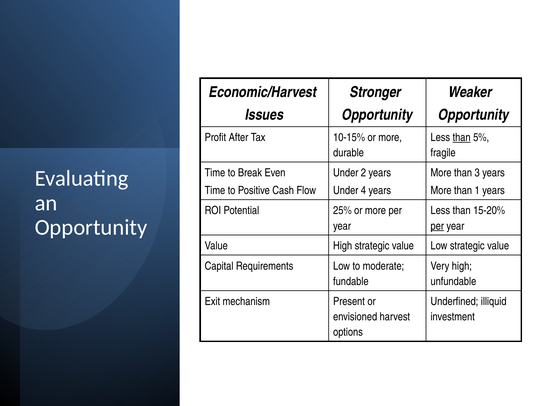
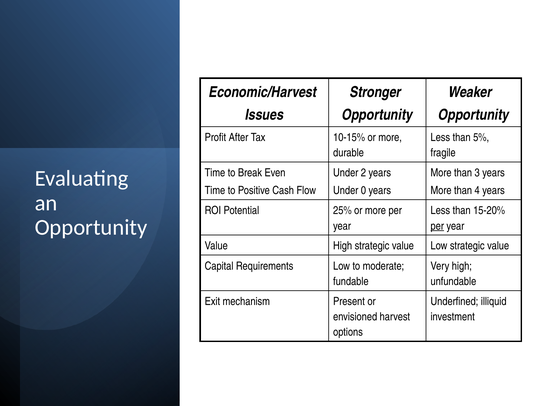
than underline: present -> none (462, 138)
4: 4 -> 0 (363, 191)
1: 1 -> 4 (477, 191)
